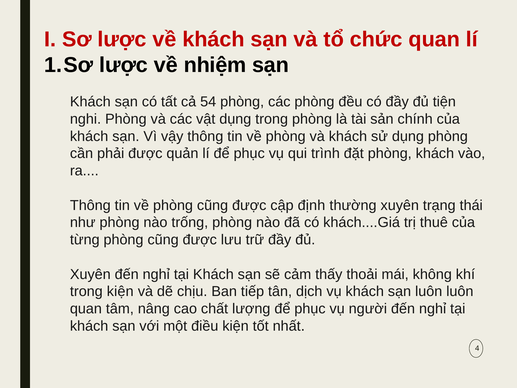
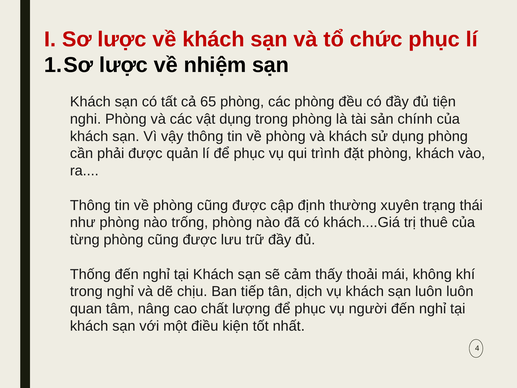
chức quan: quan -> phục (434, 39)
54: 54 -> 65 (208, 102)
Xuyên: Xuyên -> Thống (90, 274)
trong kiện: kiện -> nghỉ (120, 291)
